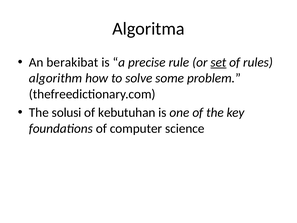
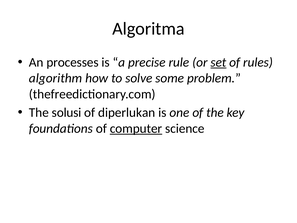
berakibat: berakibat -> processes (73, 62)
kebutuhan: kebutuhan -> diperlukan (127, 112)
computer underline: none -> present (136, 128)
